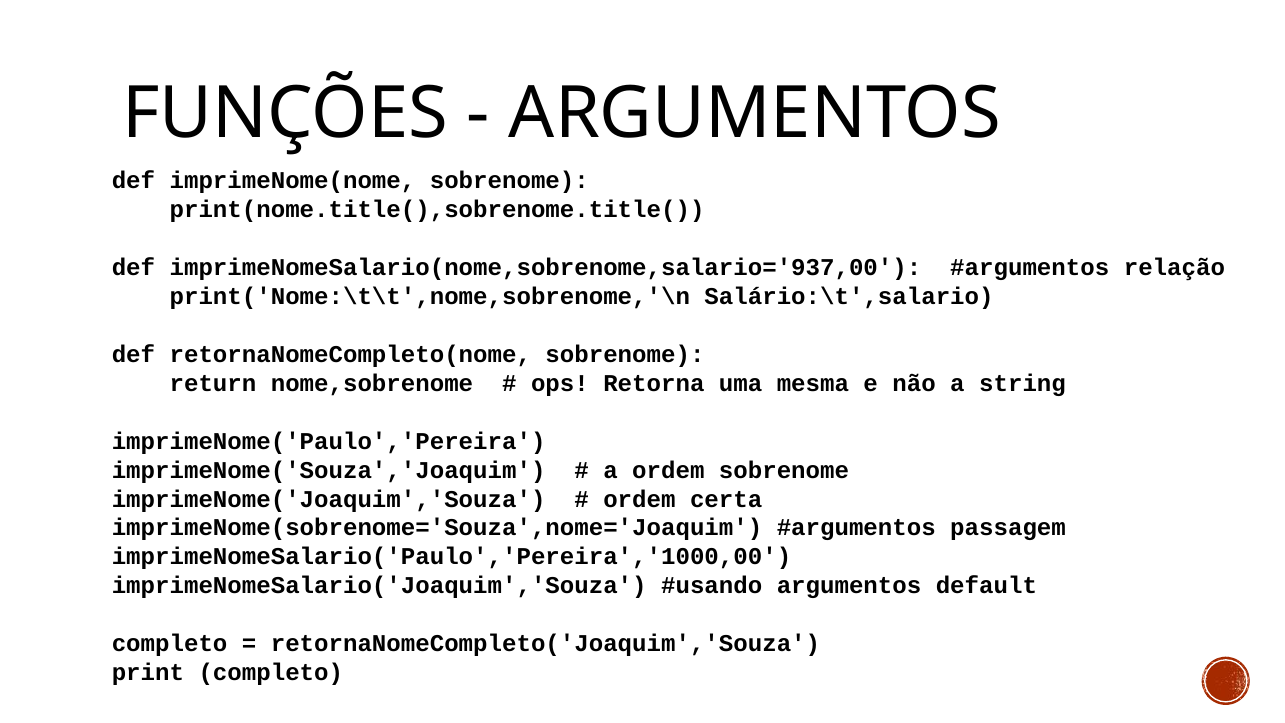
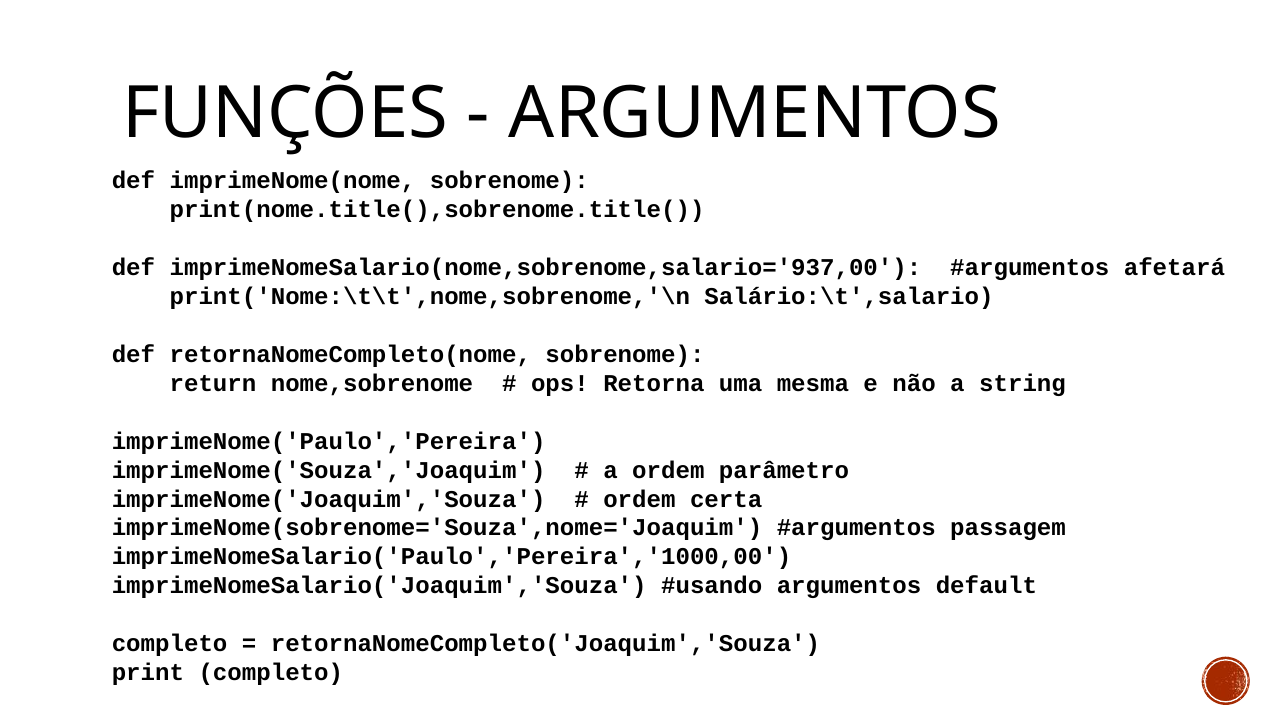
relação: relação -> afetará (1174, 268)
ordem sobrenome: sobrenome -> parâmetro (784, 470)
